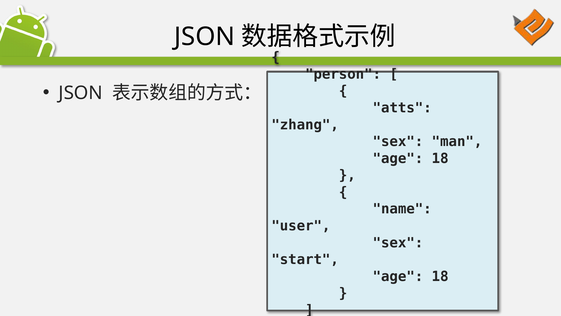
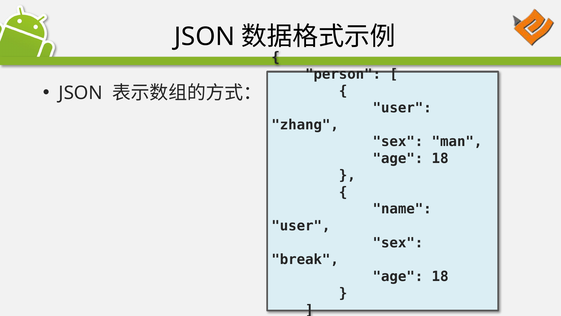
atts: atts -> user (402, 108)
start: start -> break (305, 259)
